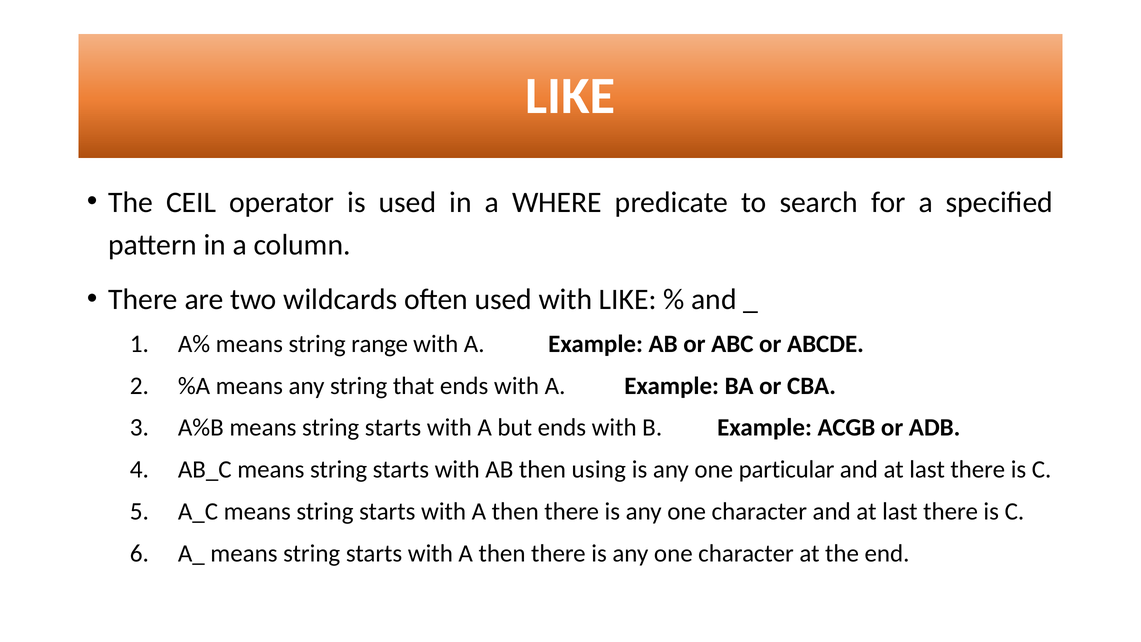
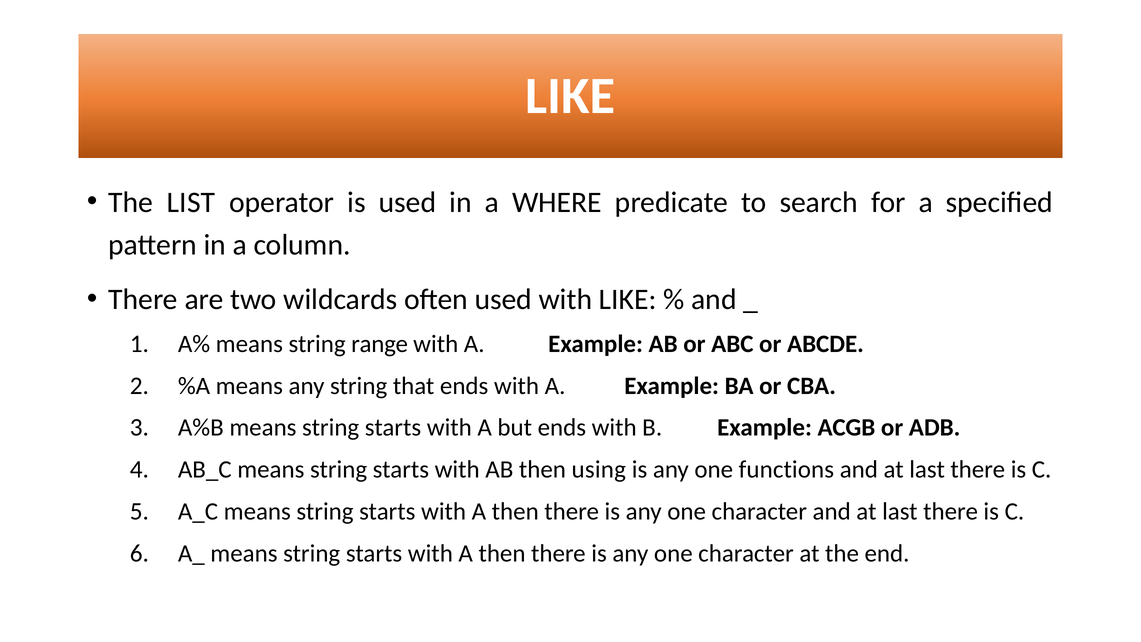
CEIL: CEIL -> LIST (191, 202)
particular: particular -> functions (786, 469)
